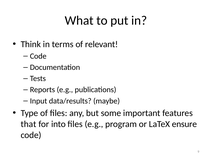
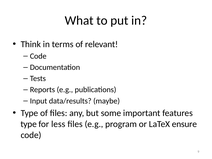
that: that -> type (29, 124)
into: into -> less (58, 124)
